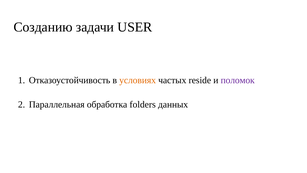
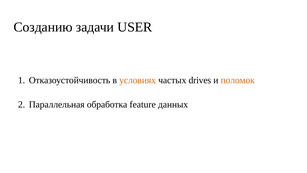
reside: reside -> drives (200, 80)
поломок colour: purple -> orange (238, 80)
folders: folders -> feature (143, 104)
